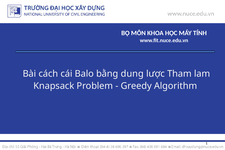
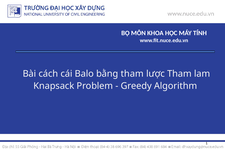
bằng dụng: dụng -> tham (132, 74)
